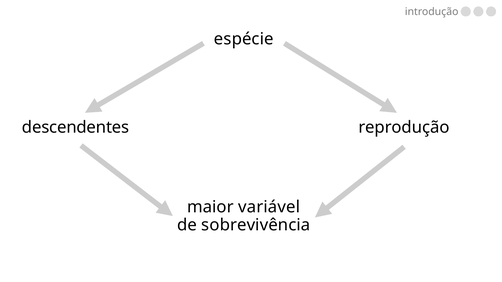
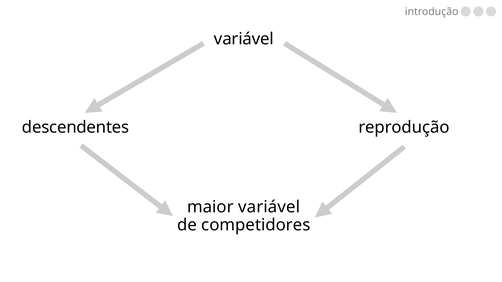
espécie: espécie -> variável (244, 39)
sobrevivência: sobrevivência -> competidores (256, 225)
